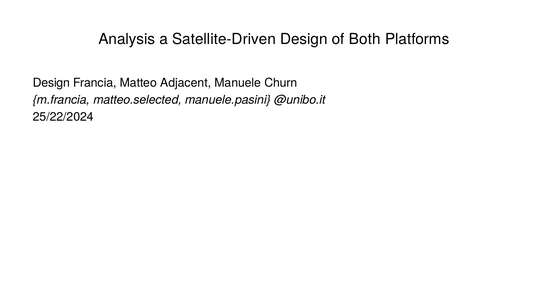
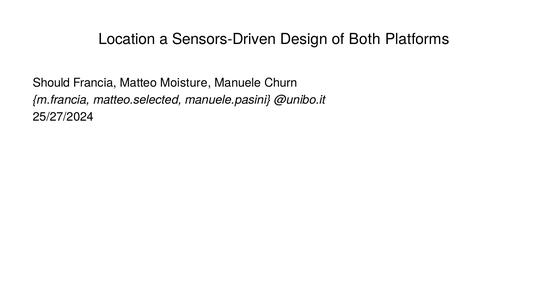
Analysis: Analysis -> Location (127, 39)
Satellite-Driven: Satellite-Driven -> Sensors-Driven (224, 39)
Design: Design -> Should (51, 83)
Adjacent: Adjacent -> Moisture (186, 83)
25/22/2024: 25/22/2024 -> 25/27/2024 (63, 117)
